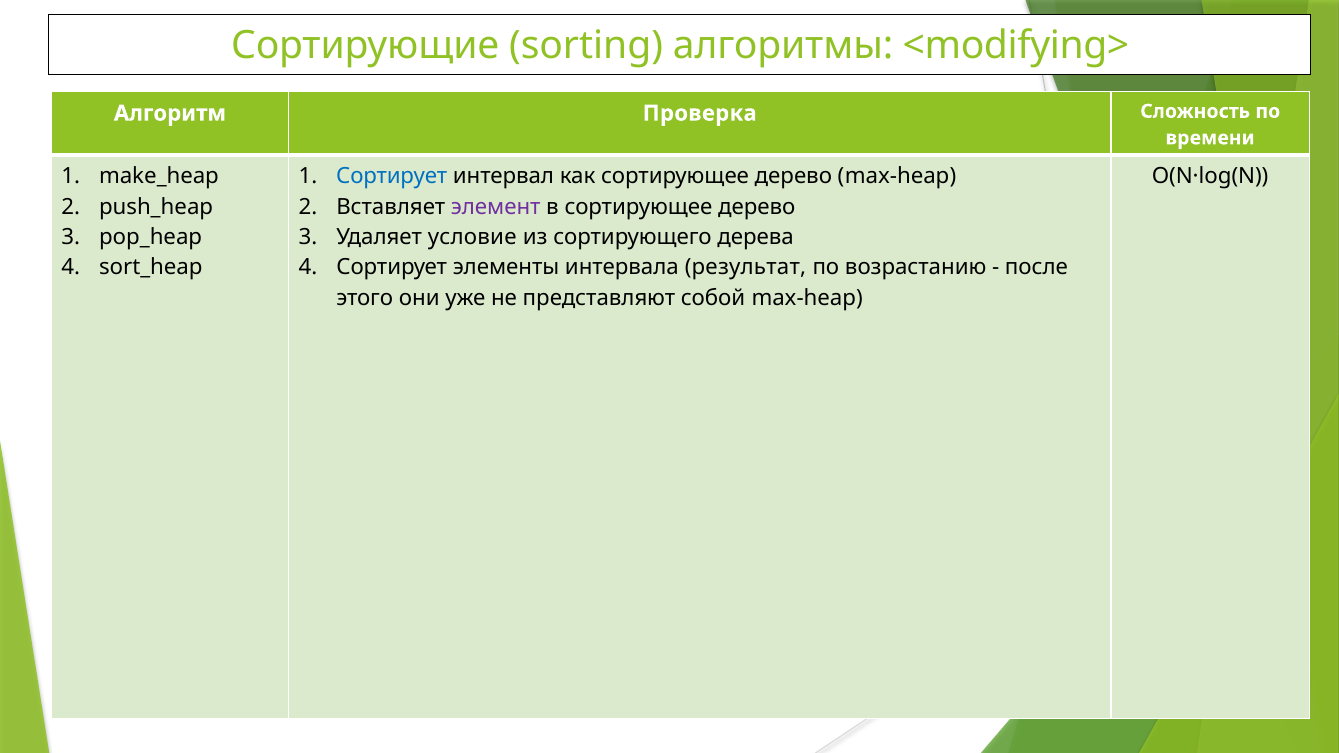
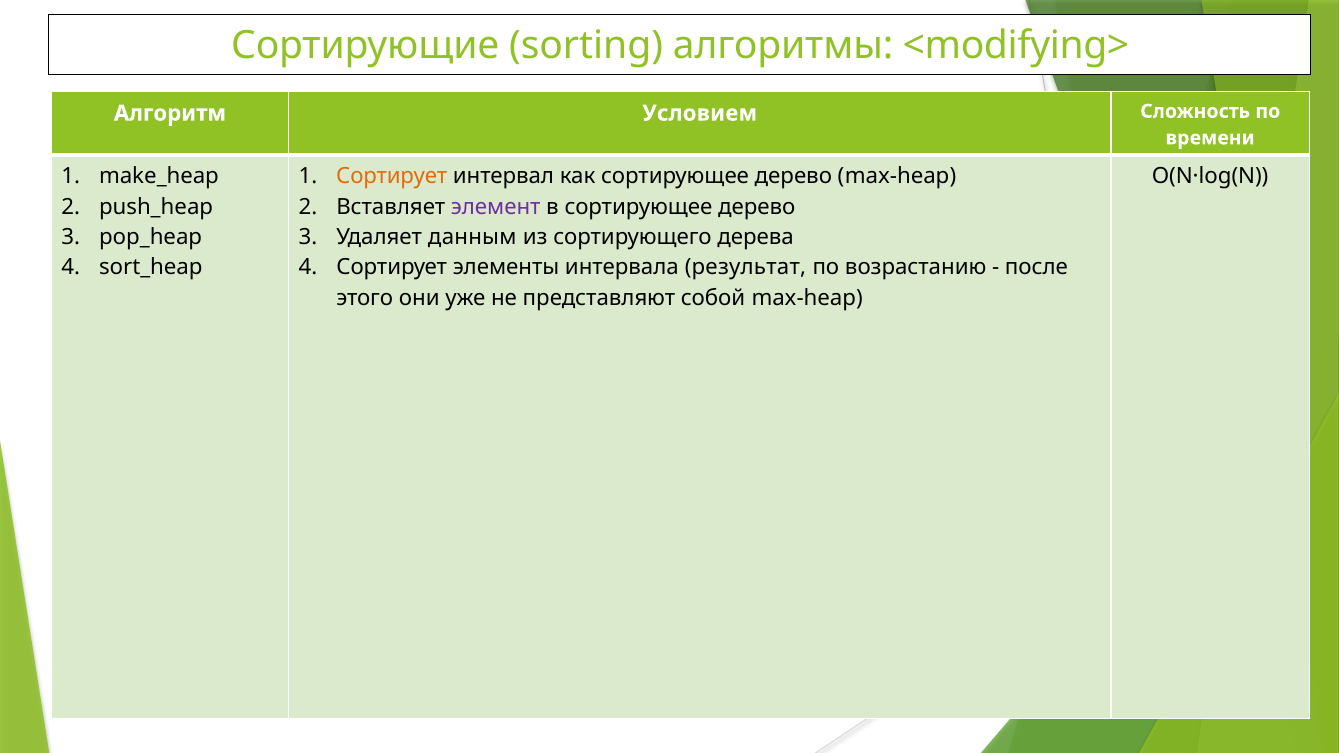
Проверка: Проверка -> Условием (700, 113)
Сортирует colour: blue -> orange (392, 177)
условие: условие -> данным (472, 237)
